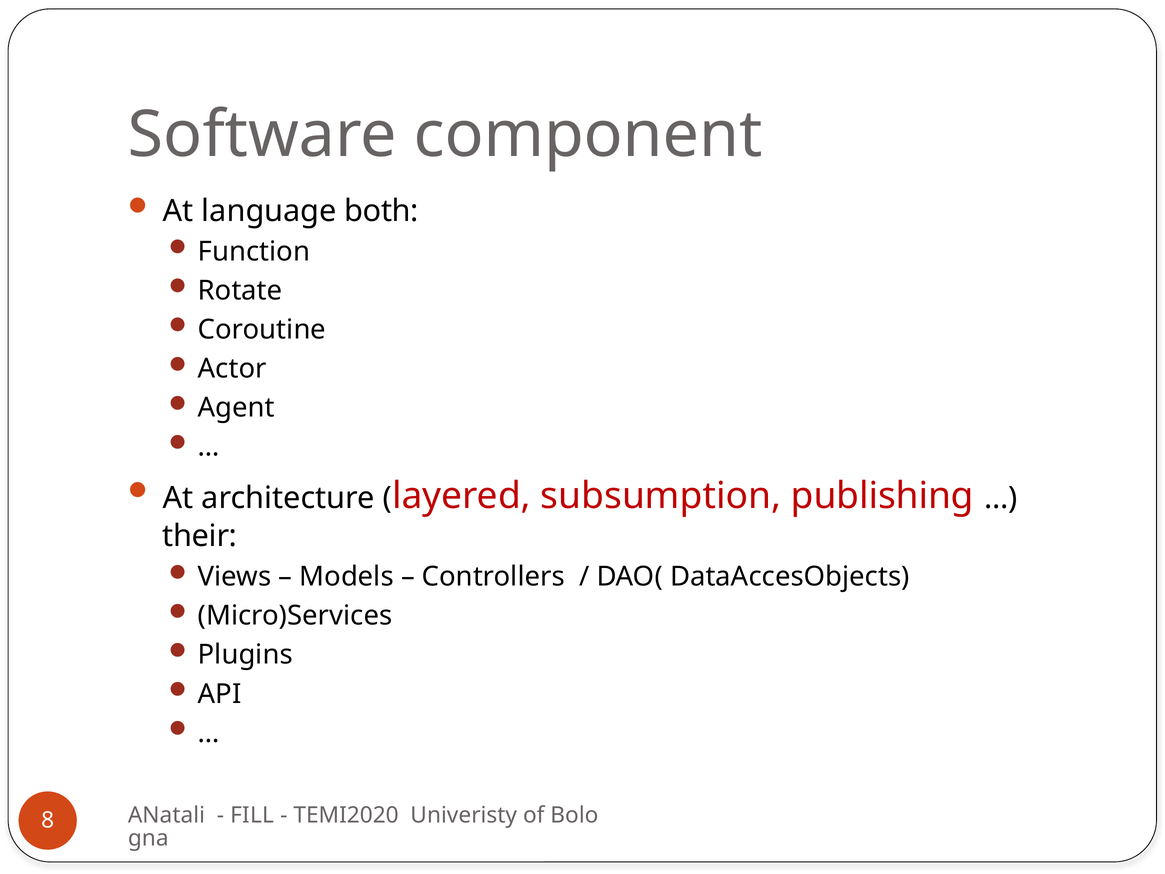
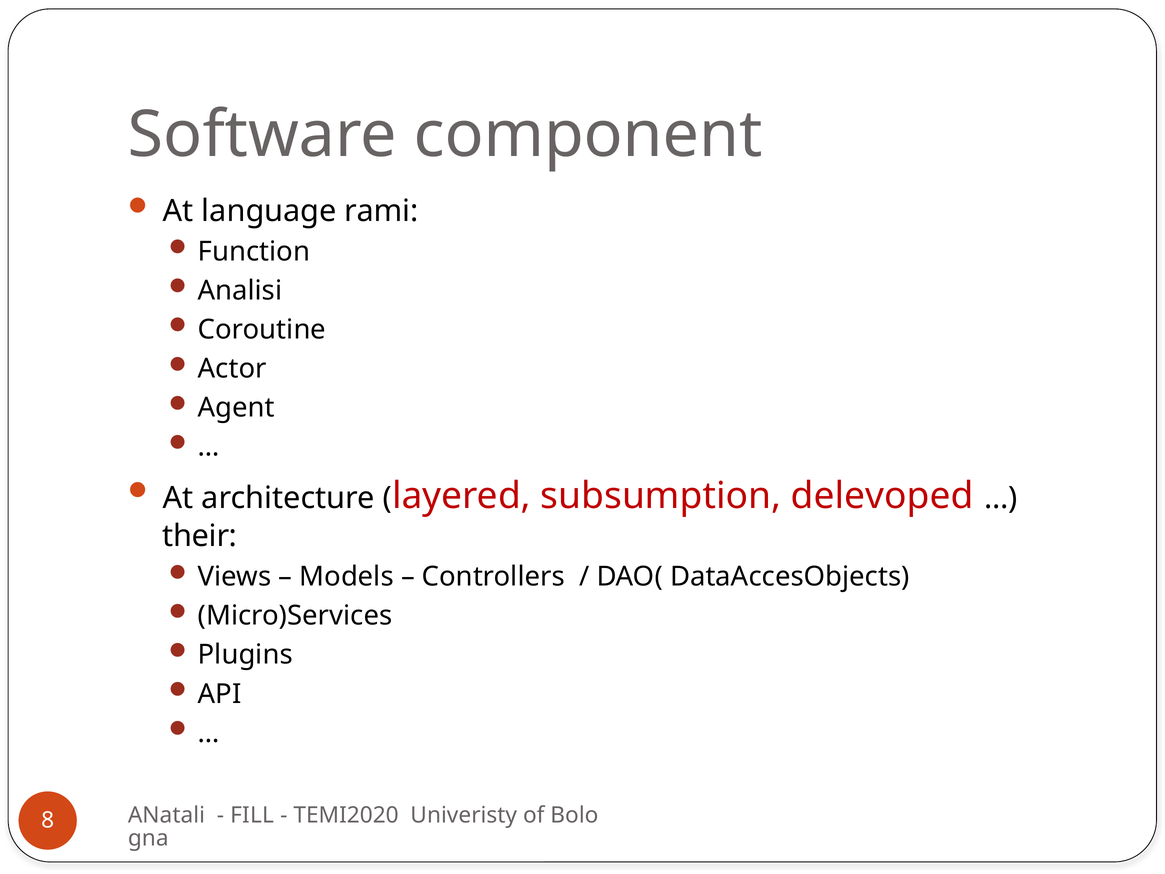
both: both -> rami (381, 211)
Rotate: Rotate -> Analisi (240, 291)
publishing: publishing -> delevoped (882, 496)
